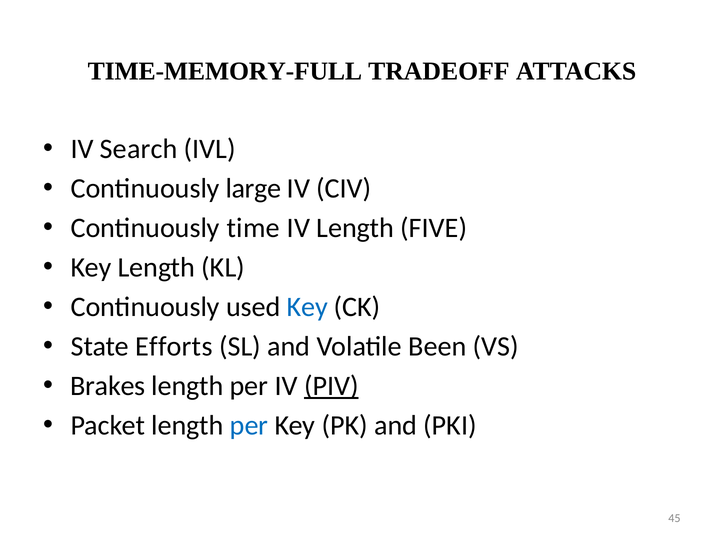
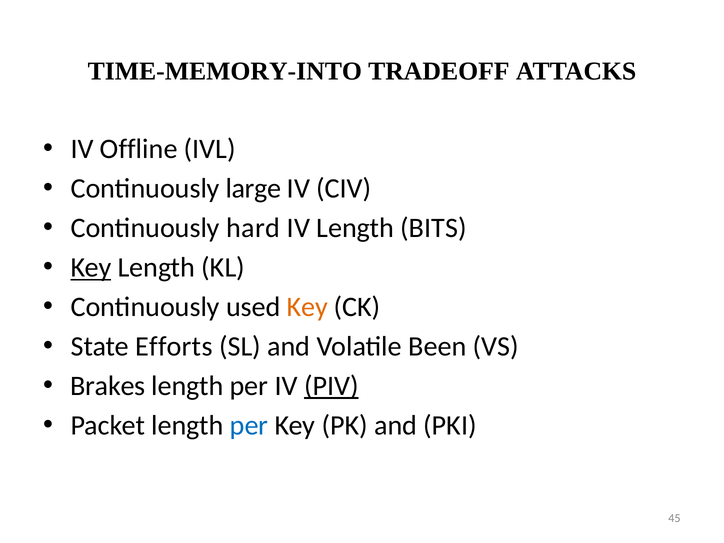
TIME-MEMORY-FULL: TIME-MEMORY-FULL -> TIME-MEMORY-INTO (225, 71)
Search: Search -> Offline (139, 149)
time: time -> hard (253, 228)
FIVE: FIVE -> BITS (434, 228)
Key underline: none -> present (91, 268)
Key colour: blue -> orange (307, 307)
